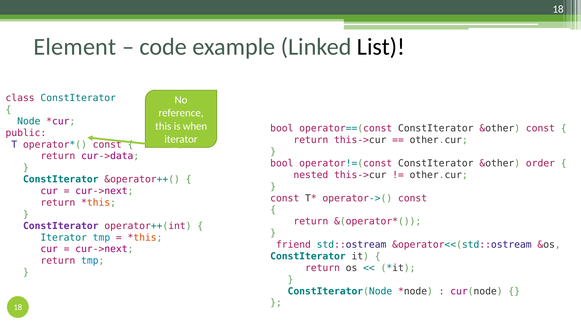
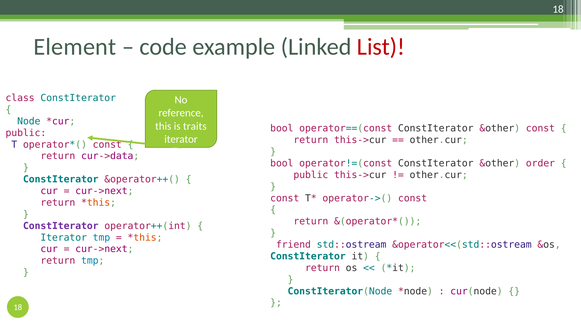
List colour: black -> red (381, 47)
when: when -> traits (195, 126)
nested: nested -> public (311, 175)
